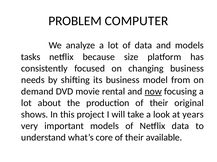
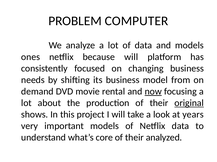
tasks: tasks -> ones (31, 57)
because size: size -> will (131, 57)
original underline: none -> present (189, 103)
available: available -> analyzed (164, 138)
